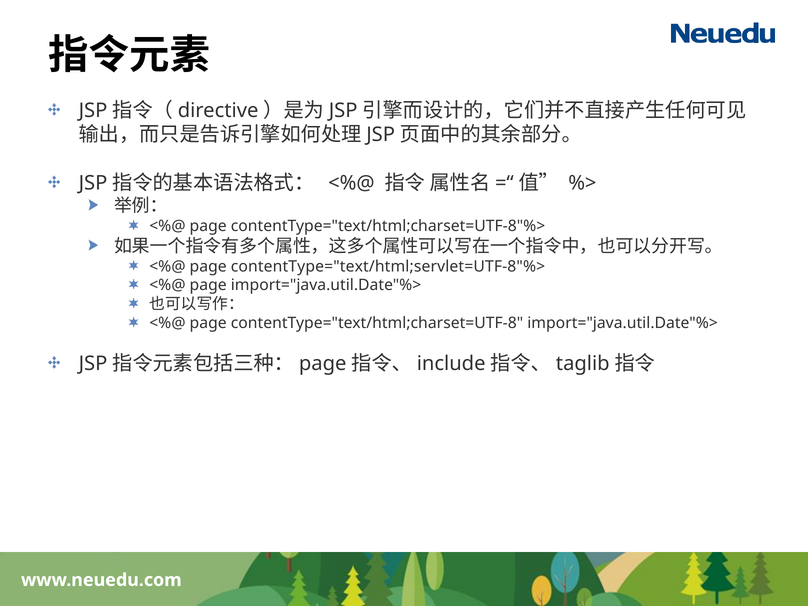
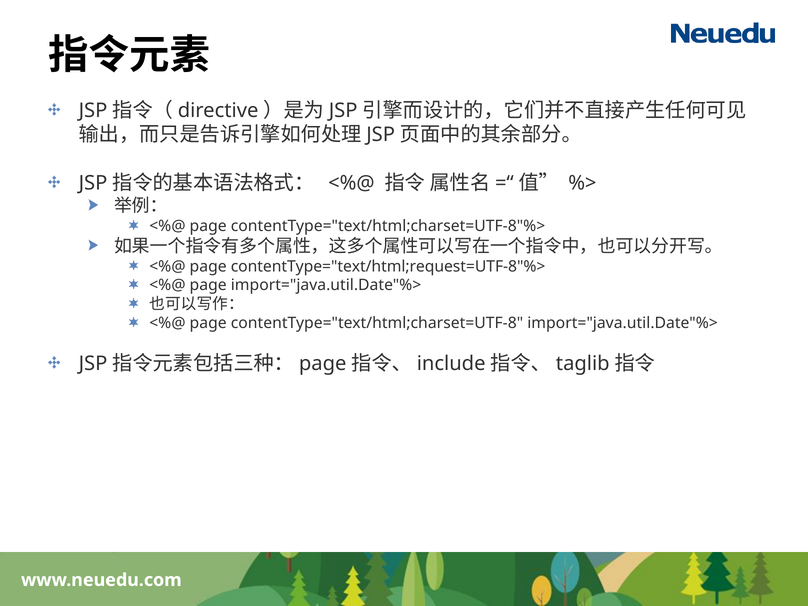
contentType="text/html;servlet=UTF-8"%>: contentType="text/html;servlet=UTF-8"%> -> contentType="text/html;request=UTF-8"%> (388, 266)
